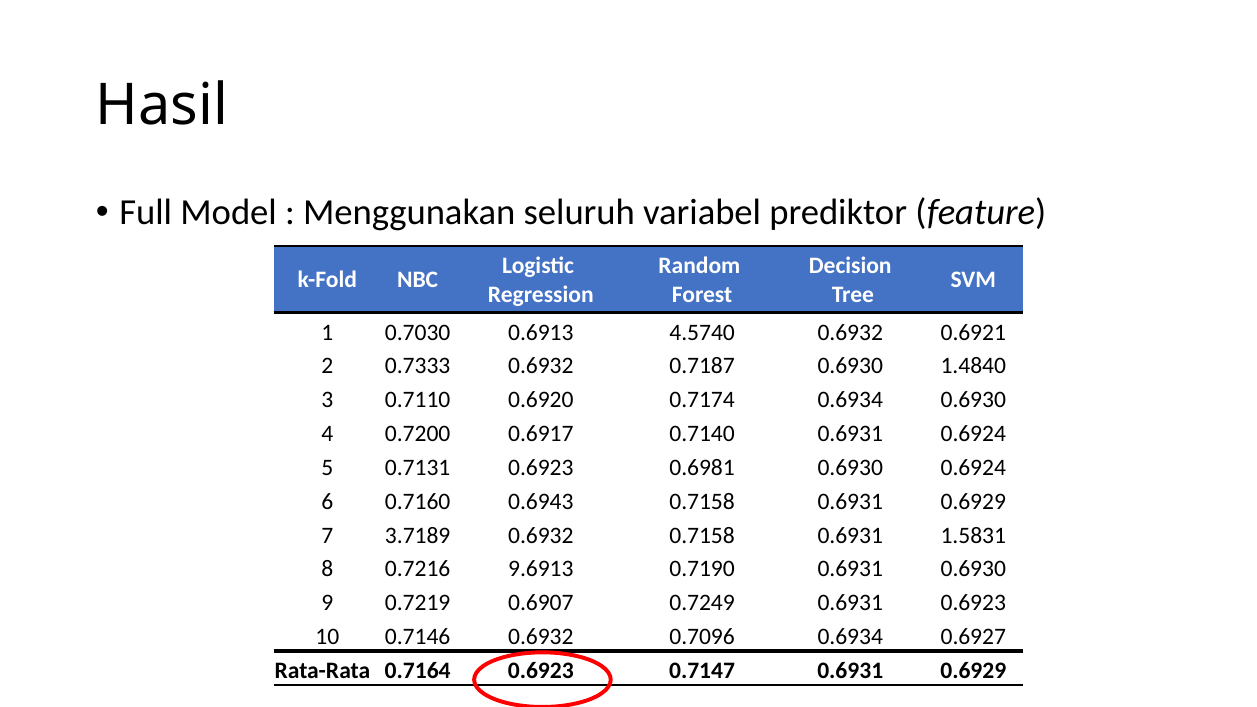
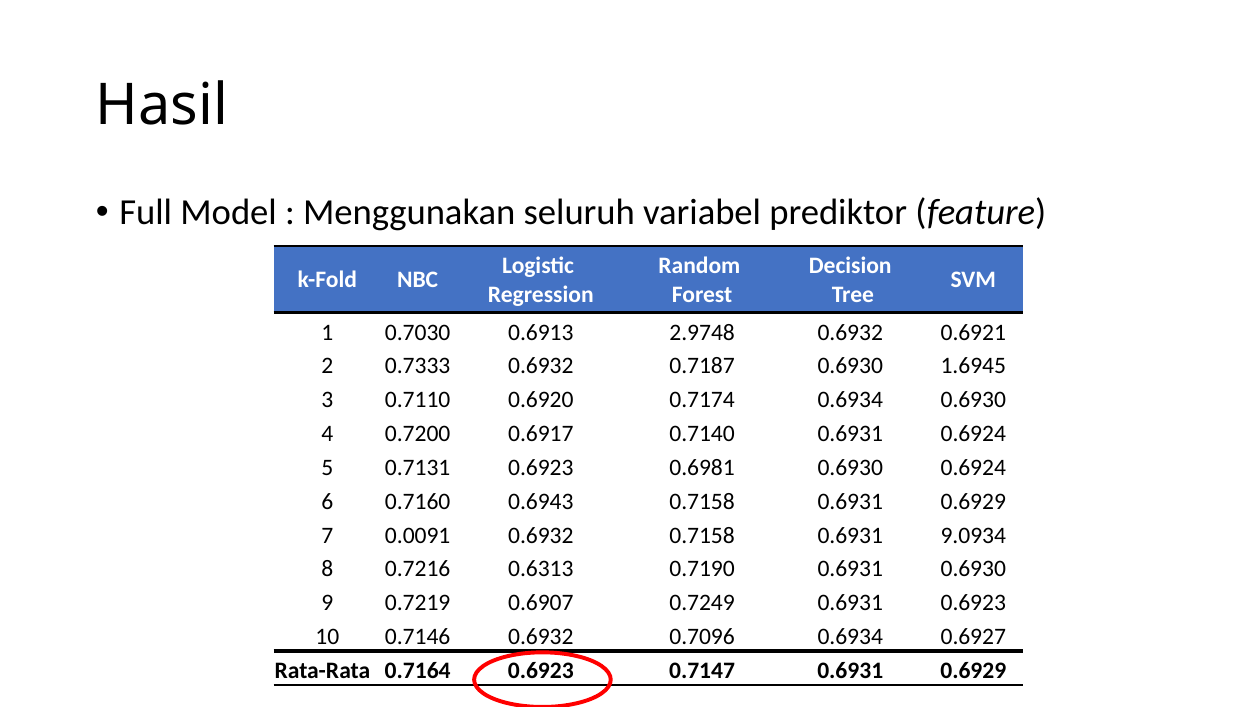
4.5740: 4.5740 -> 2.9748 (702, 332)
1.4840: 1.4840 -> 1.6945 (973, 366)
3.7189: 3.7189 -> 0.0091 (418, 535)
1.5831: 1.5831 -> 9.0934 (973, 535)
9.6913: 9.6913 -> 0.6313 (541, 569)
